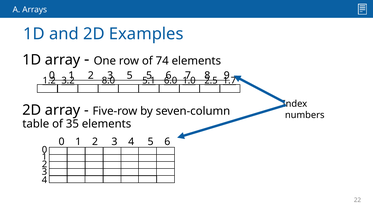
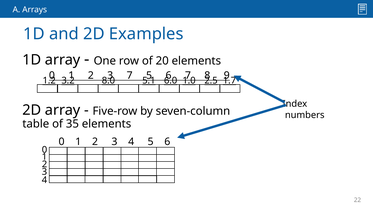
74: 74 -> 20 (162, 61)
5: 5 -> 7 (130, 75)
